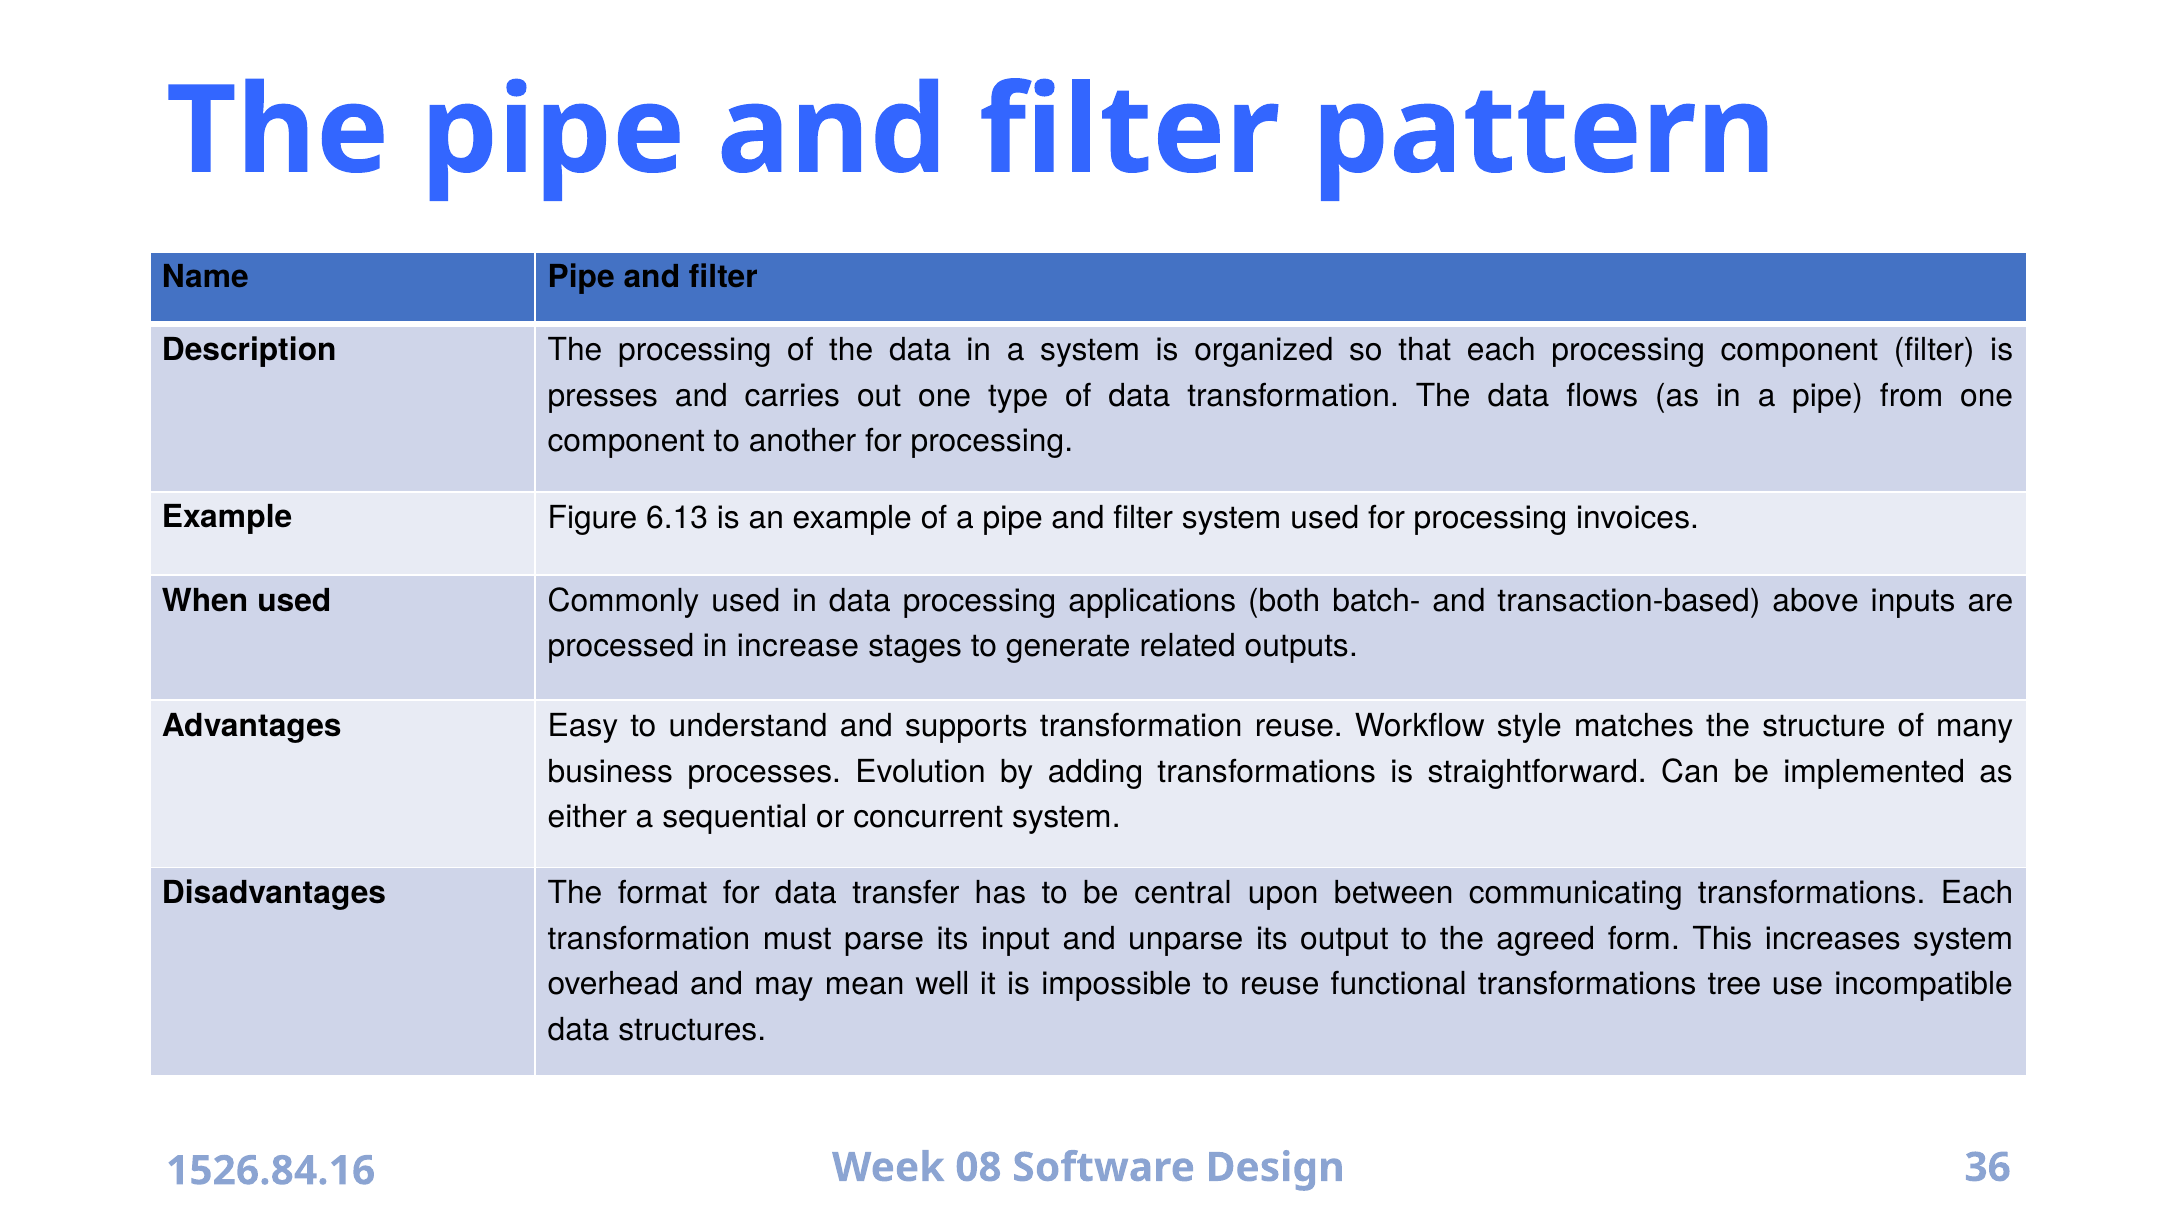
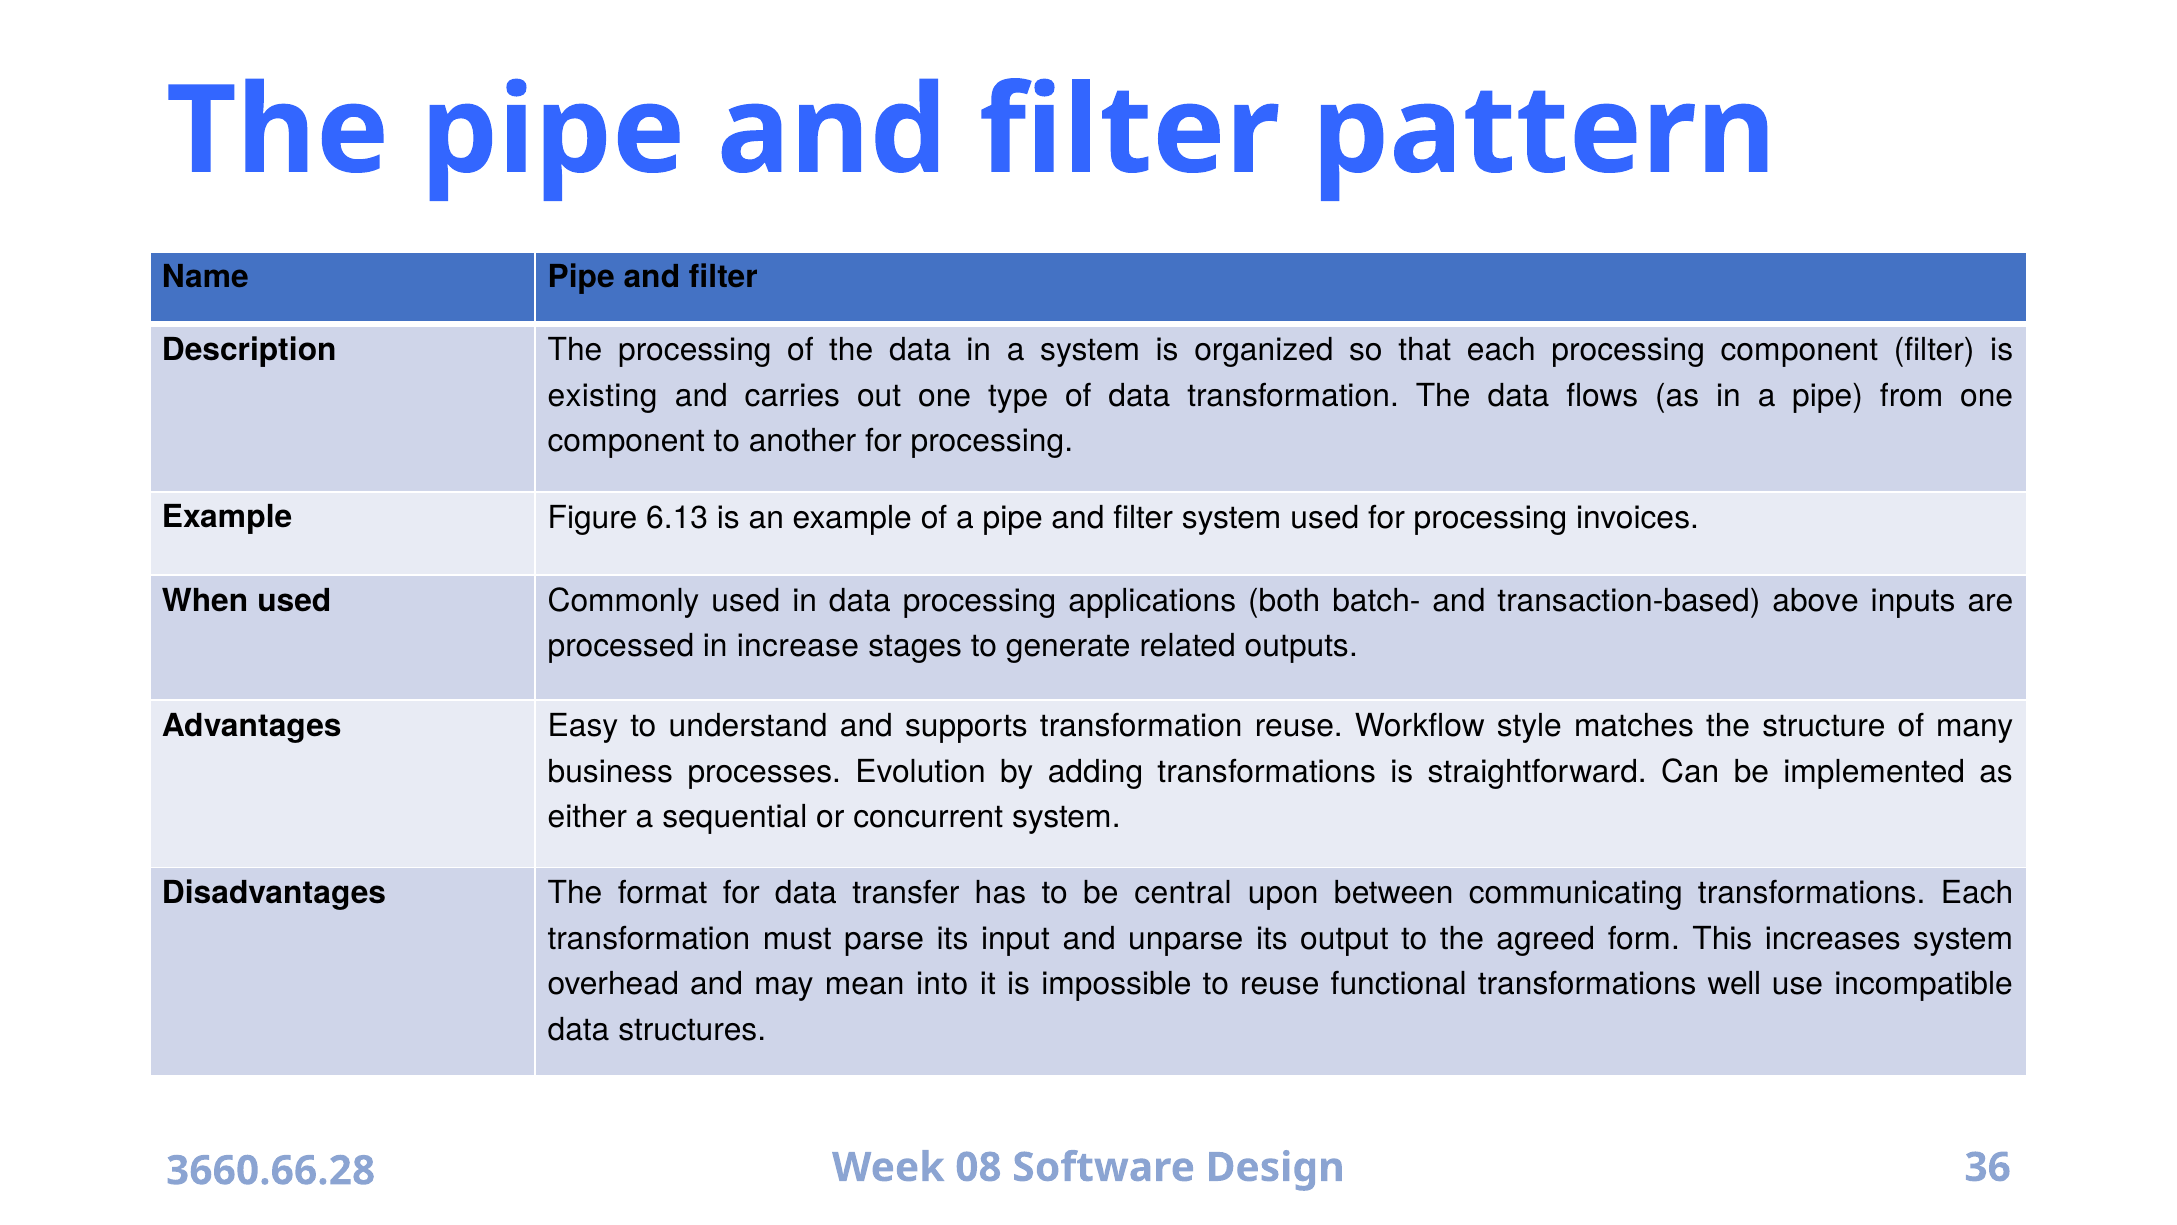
presses: presses -> existing (603, 396)
well: well -> into (942, 984)
tree: tree -> well (1734, 984)
1526.84.16: 1526.84.16 -> 3660.66.28 (271, 1170)
